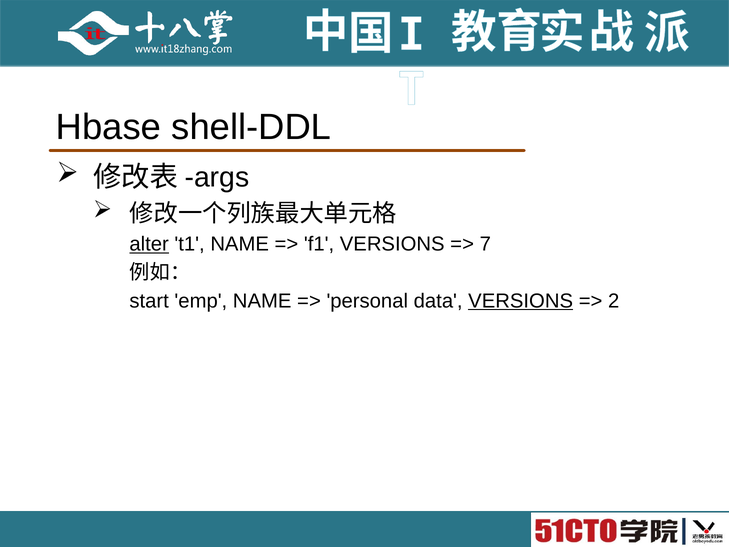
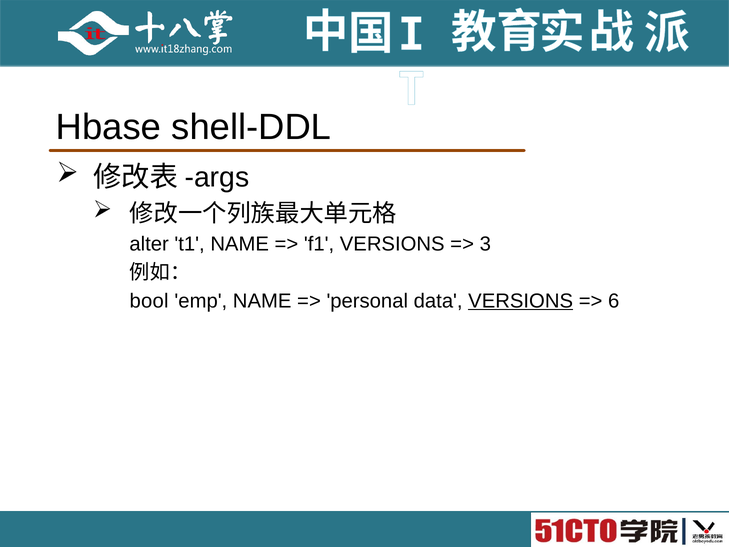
alter underline: present -> none (149, 244)
7: 7 -> 3 (485, 244)
start: start -> bool (149, 301)
2: 2 -> 6 (614, 301)
